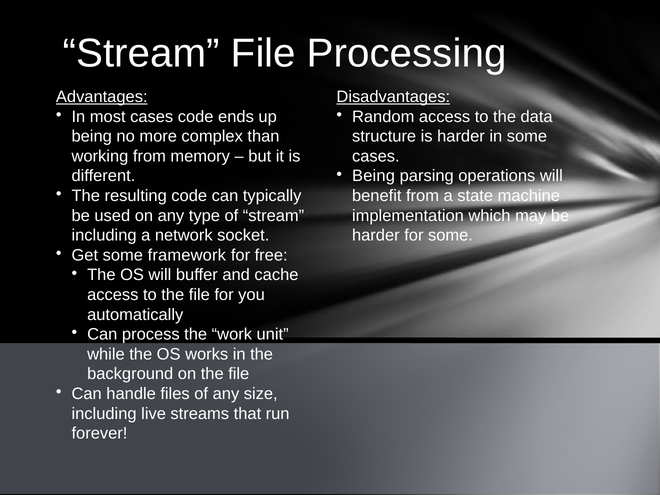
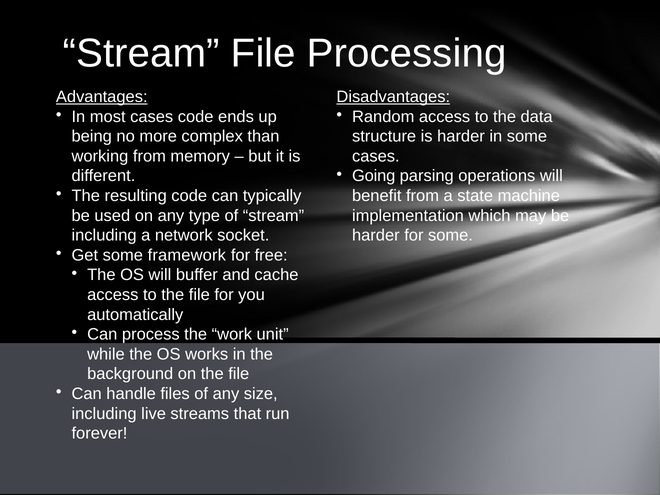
Being: Being -> Going (374, 176)
